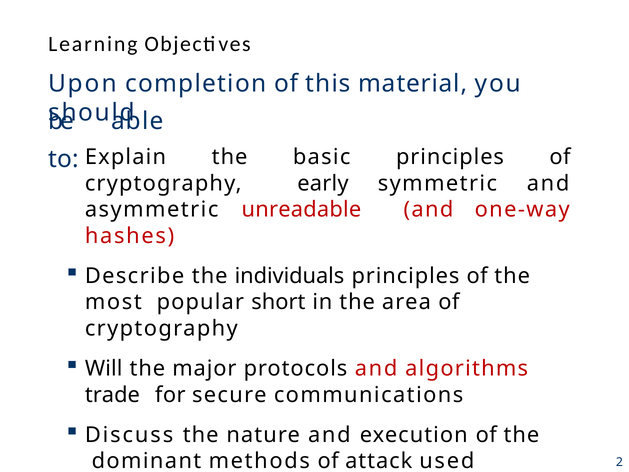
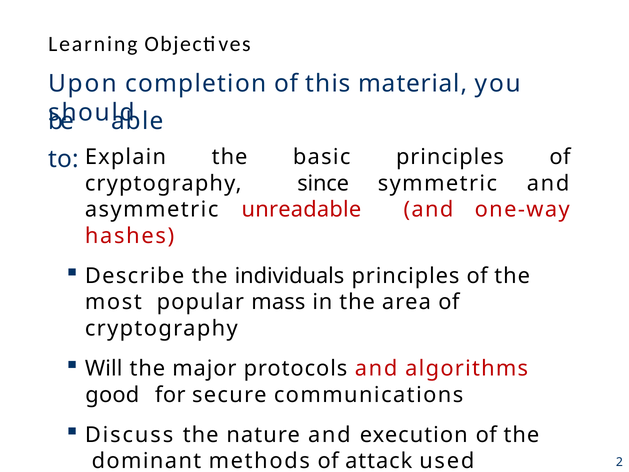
early: early -> since (323, 183)
short: short -> mass (278, 302)
trade: trade -> good (112, 395)
